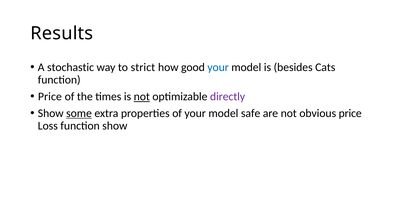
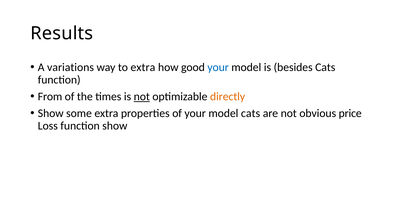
stochastic: stochastic -> variations (71, 67)
to strict: strict -> extra (143, 67)
Price: Price -> From (50, 97)
directly colour: purple -> orange (228, 97)
some underline: present -> none (79, 113)
model safe: safe -> cats (251, 113)
